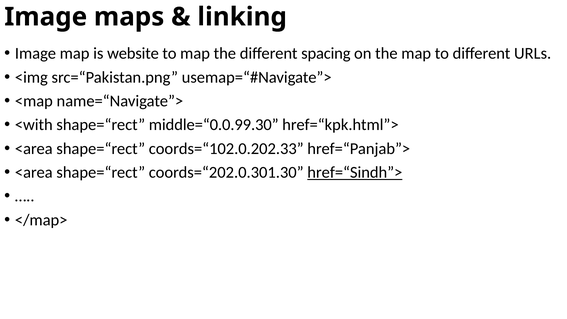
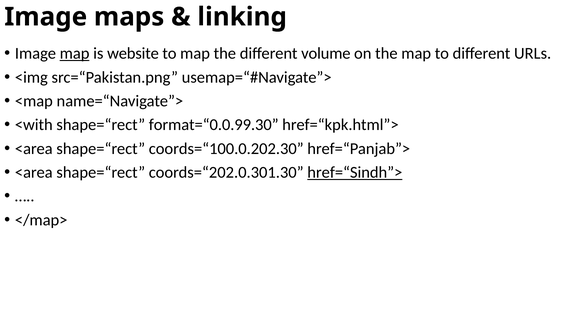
map underline: none -> present (75, 53)
spacing: spacing -> volume (326, 53)
middle=“0.0.99.30: middle=“0.0.99.30 -> format=“0.0.99.30 (214, 125)
coords=“102.0.202.33: coords=“102.0.202.33 -> coords=“100.0.202.30 (226, 149)
